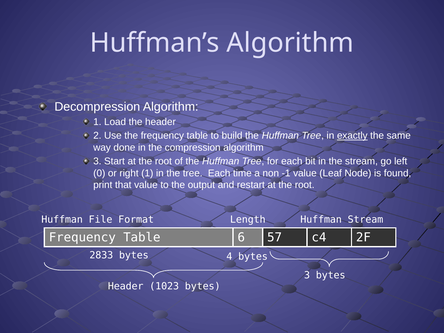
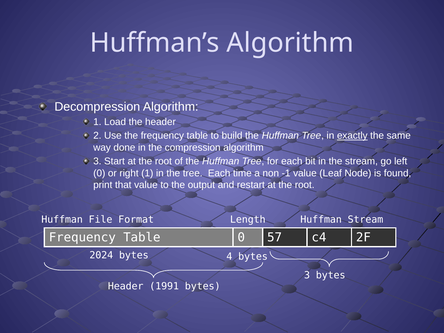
Table 6: 6 -> 0 (241, 237)
2833: 2833 -> 2024 (101, 255)
1023: 1023 -> 1991 (164, 286)
